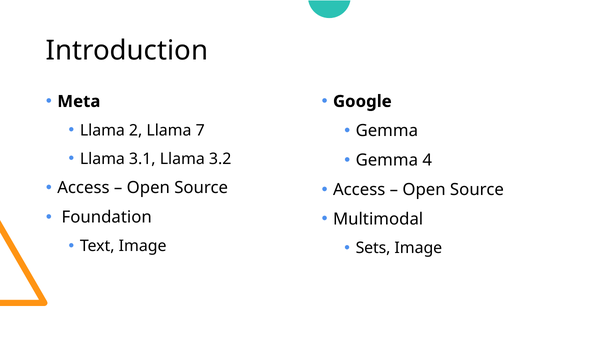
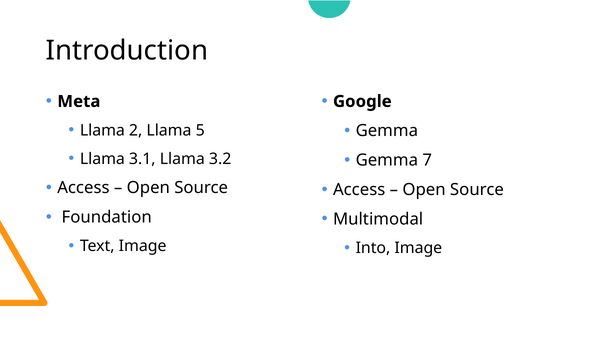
7: 7 -> 5 (200, 130)
4: 4 -> 7 (427, 160)
Sets: Sets -> Into (373, 248)
